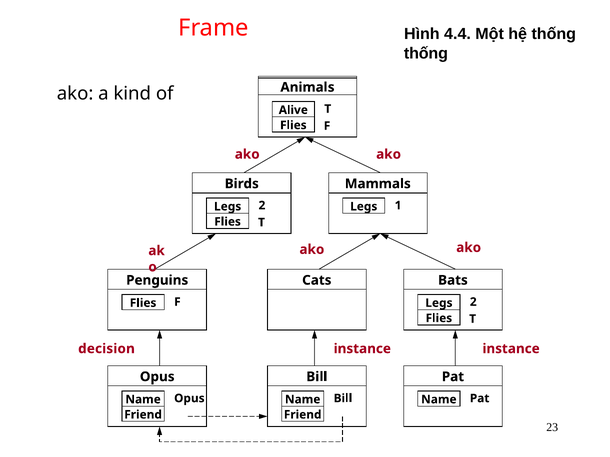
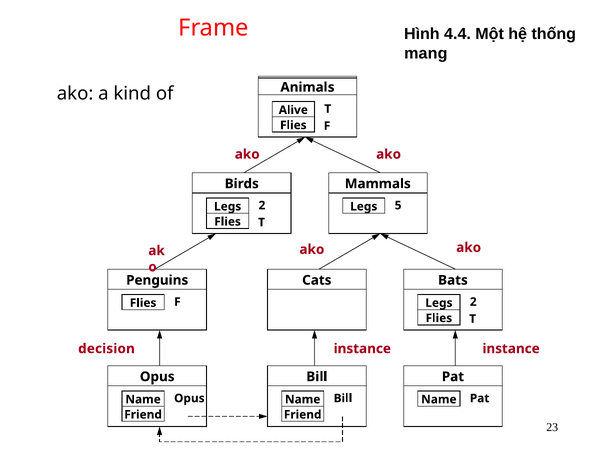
thống: thống -> mang (426, 53)
1: 1 -> 5 (398, 206)
